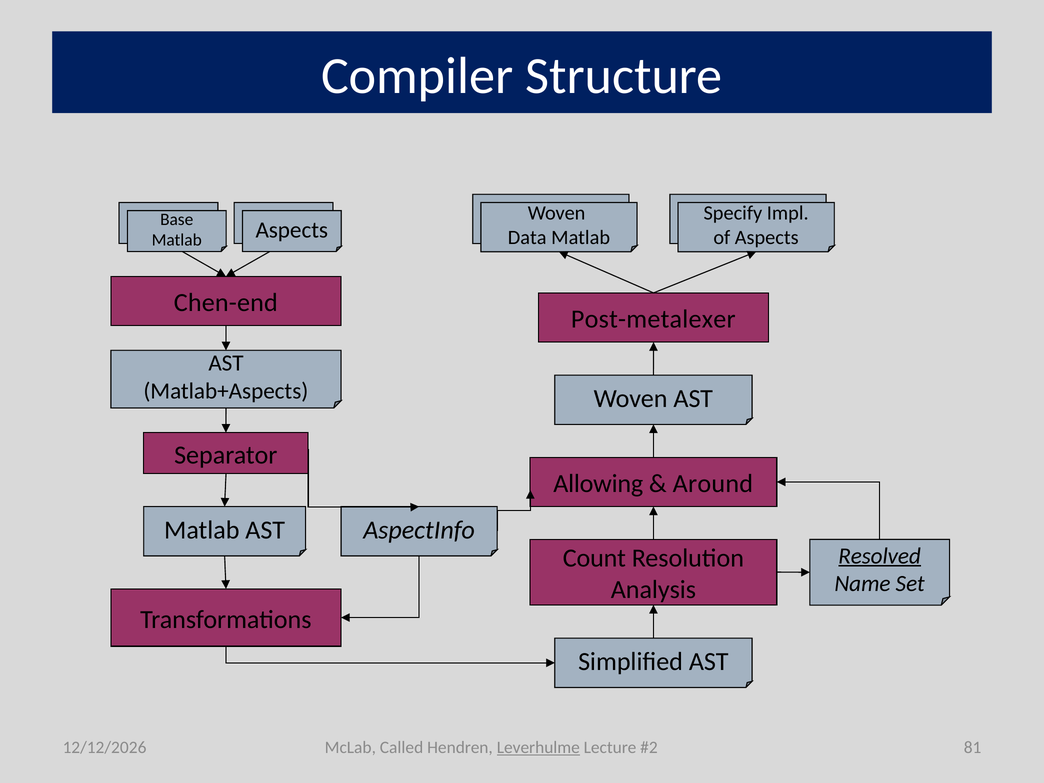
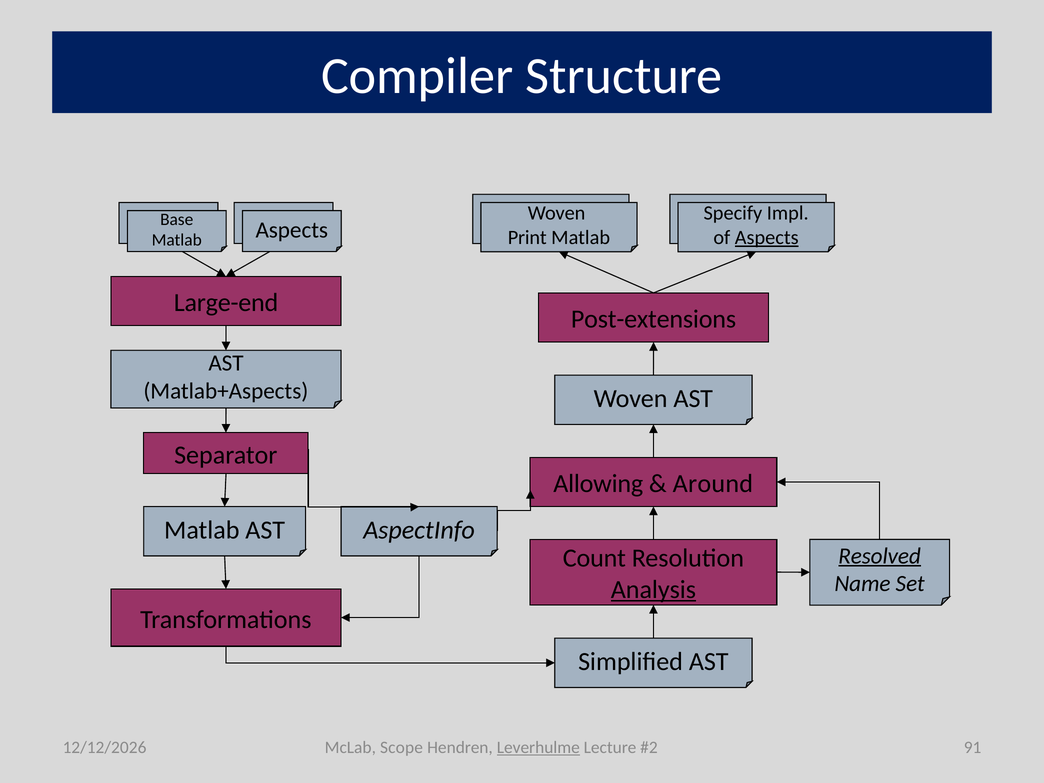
Data: Data -> Print (527, 238)
Aspects underline: none -> present (767, 238)
Chen-end: Chen-end -> Large-end (226, 303)
Post-metalexer: Post-metalexer -> Post-extensions (654, 319)
Analysis underline: none -> present (653, 590)
Called: Called -> Scope (401, 748)
81: 81 -> 91 (973, 748)
